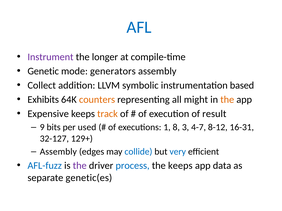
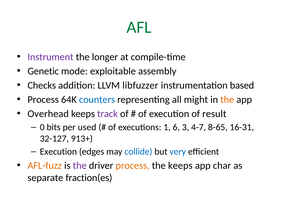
AFL colour: blue -> green (139, 27)
generators: generators -> exploitable (113, 71)
Collect: Collect -> Checks (42, 86)
symbolic: symbolic -> libfuzzer (140, 86)
Exhibits: Exhibits -> Process (43, 100)
counters colour: orange -> blue (97, 100)
Expensive: Expensive -> Overhead (48, 114)
track colour: orange -> purple (107, 114)
9: 9 -> 0 (42, 128)
8: 8 -> 6 (176, 128)
8-12: 8-12 -> 8-65 (218, 128)
129+: 129+ -> 913+ (82, 139)
Assembly: Assembly -> Execution (58, 152)
AFL-fuzz colour: blue -> orange (45, 166)
process colour: blue -> orange (133, 166)
data: data -> char (222, 166)
genetic(es: genetic(es -> fraction(es (89, 178)
